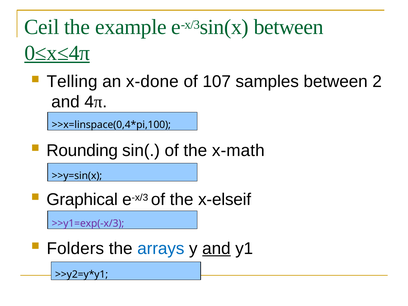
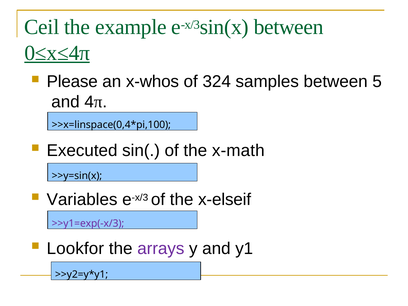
Telling: Telling -> Please (72, 82)
x-done: x-done -> x-whos (152, 82)
107: 107 -> 324 (217, 82)
2: 2 -> 5 (377, 82)
Rounding: Rounding -> Executed (82, 150)
Graphical: Graphical -> Variables (82, 199)
Folders: Folders -> Lookfor (75, 248)
arrays colour: blue -> purple (161, 248)
and underline: present -> none (216, 248)
